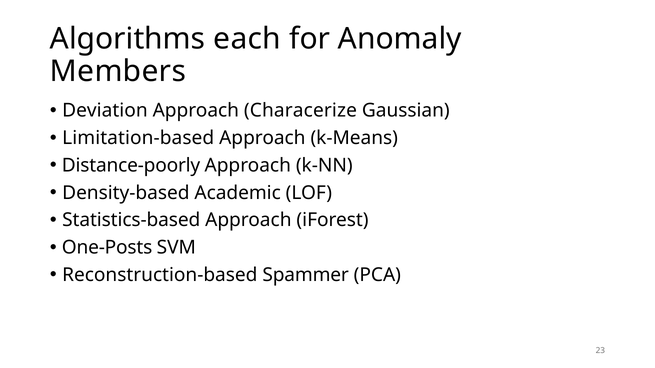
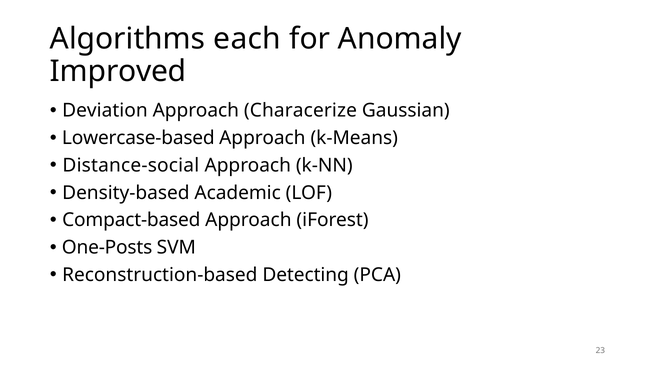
Members: Members -> Improved (118, 71)
Limitation-based: Limitation-based -> Lowercase-based (138, 138)
Distance-poorly: Distance-poorly -> Distance-social (131, 166)
Statistics-based: Statistics-based -> Compact-based (131, 220)
Spammer: Spammer -> Detecting (306, 275)
